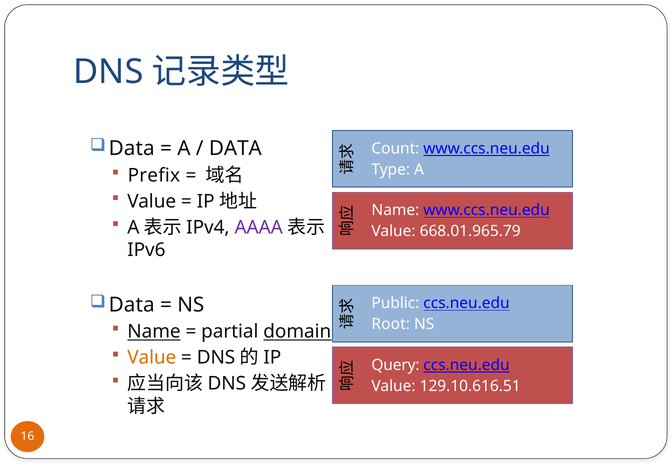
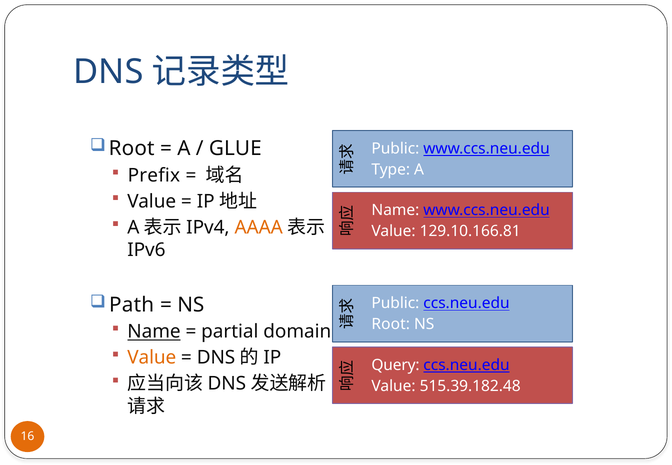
Data: Data -> Root (132, 149)
DATA: DATA -> GLUE (235, 149)
Count: Count -> Public (395, 149)
AAAA colour: purple -> orange (259, 227)
668.01.965.79: 668.01.965.79 -> 129.10.166.81 (470, 231)
Data: Data -> Path (132, 305)
domain underline: present -> none (297, 332)
129.10.616.51: 129.10.616.51 -> 515.39.182.48 (470, 386)
